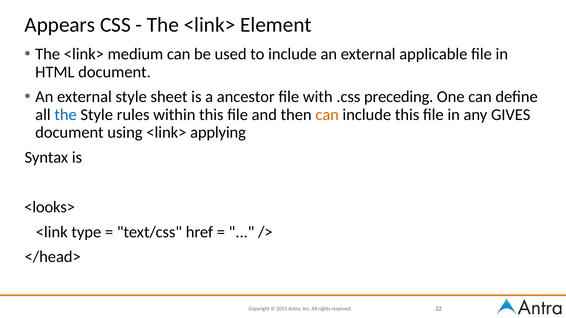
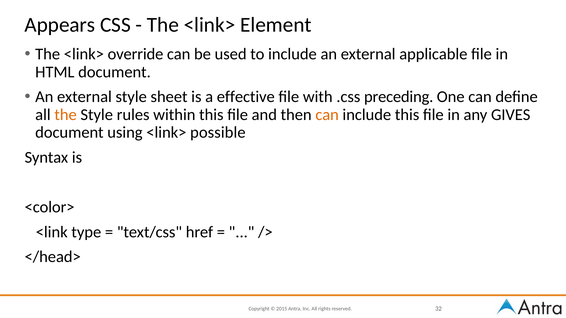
medium: medium -> override (135, 54)
ancestor: ancestor -> effective (246, 97)
the colour: blue -> orange (66, 115)
applying: applying -> possible (218, 133)
<looks>: <looks> -> <color> (50, 207)
